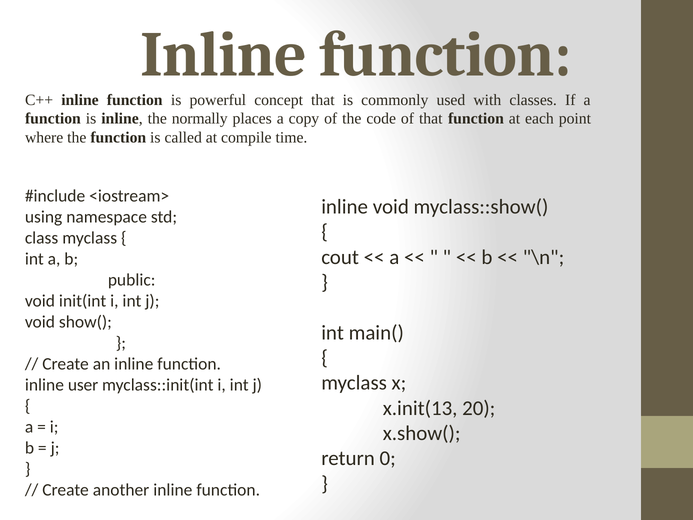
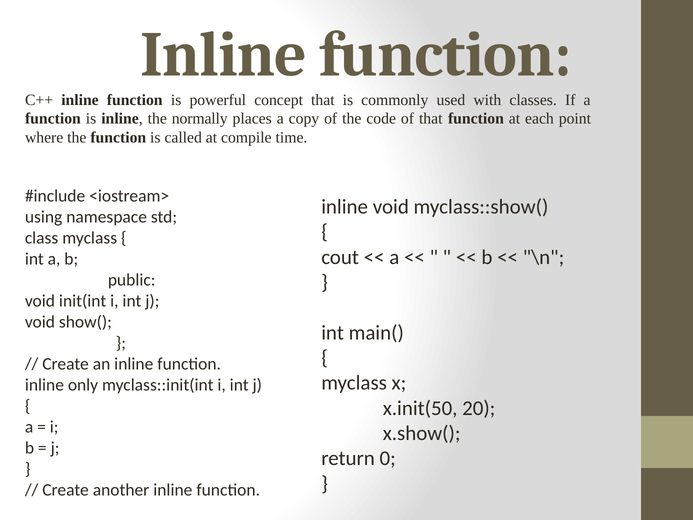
user: user -> only (83, 385)
x.init(13: x.init(13 -> x.init(50 (420, 408)
